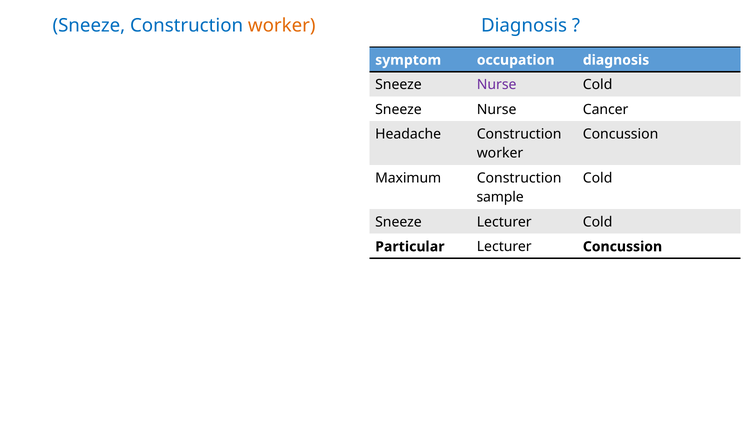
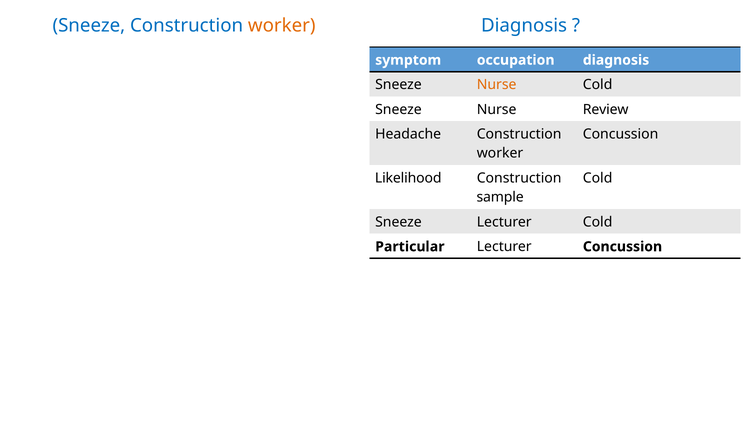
Nurse colour: purple -> orange (497, 85)
Cancer: Cancer -> Review (606, 109)
Maximum: Maximum -> Likelihood (408, 178)
